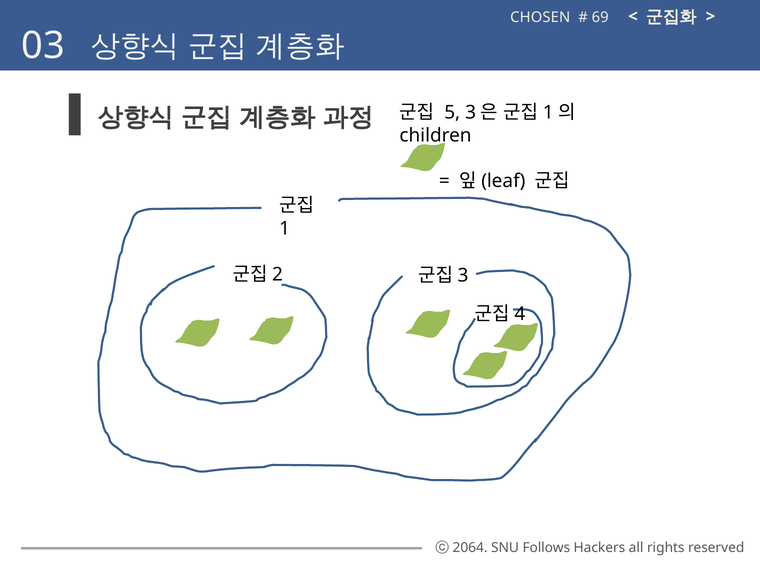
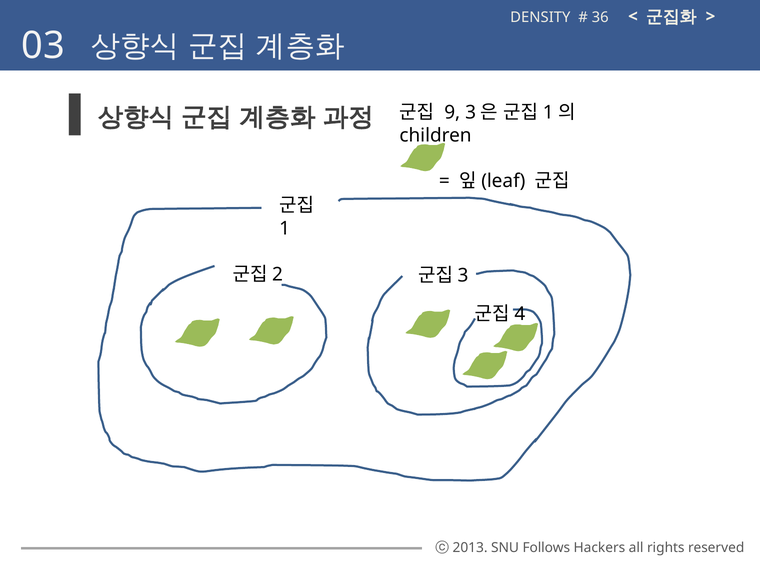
CHOSEN: CHOSEN -> DENSITY (540, 18)
69: 69 -> 36 (600, 18)
5: 5 -> 9 (452, 113)
2064: 2064 -> 2013 (470, 548)
